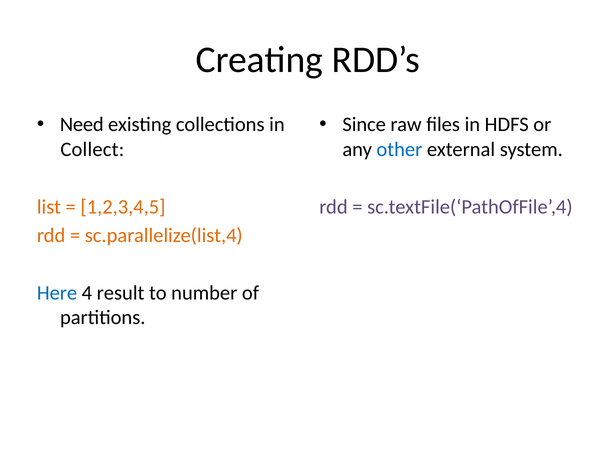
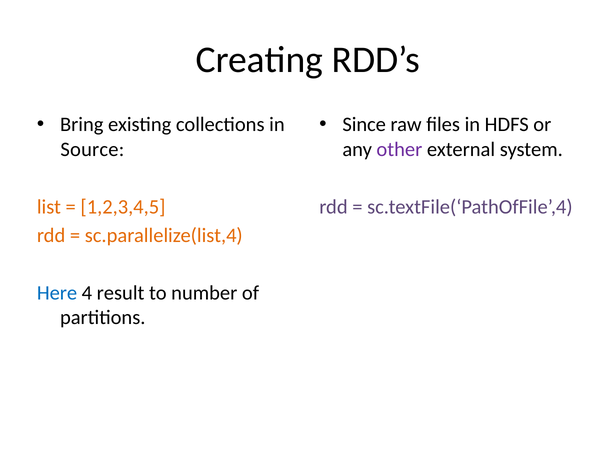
Need: Need -> Bring (82, 125)
Collect: Collect -> Source (92, 149)
other colour: blue -> purple (399, 149)
